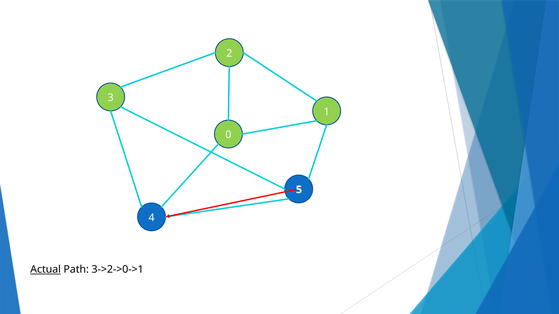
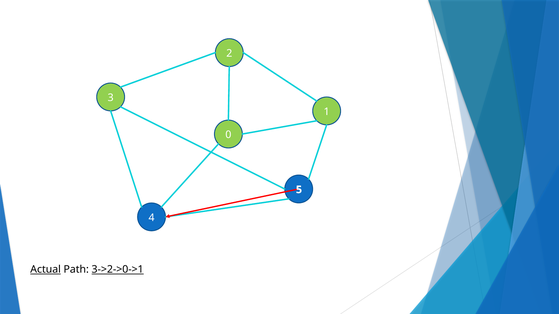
3->2->0->1 underline: none -> present (118, 270)
